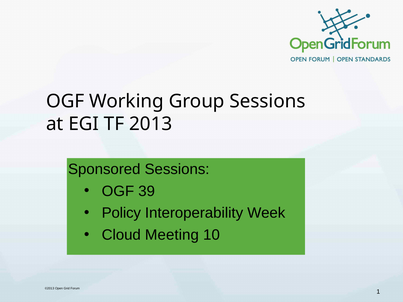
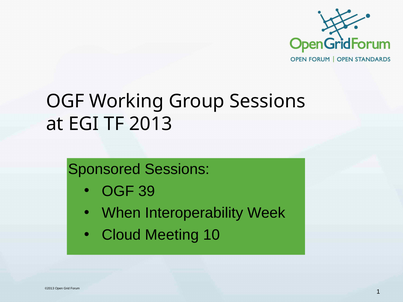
Policy: Policy -> When (121, 213)
